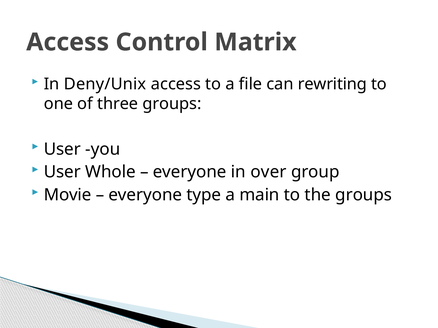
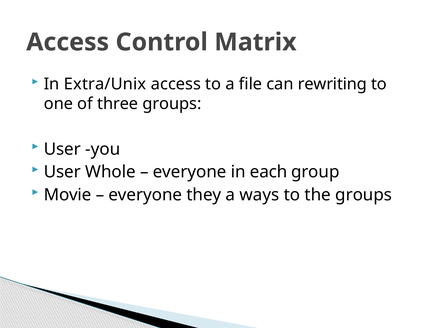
Deny/Unix: Deny/Unix -> Extra/Unix (105, 84)
over: over -> each (269, 172)
type: type -> they (204, 195)
main: main -> ways (259, 195)
